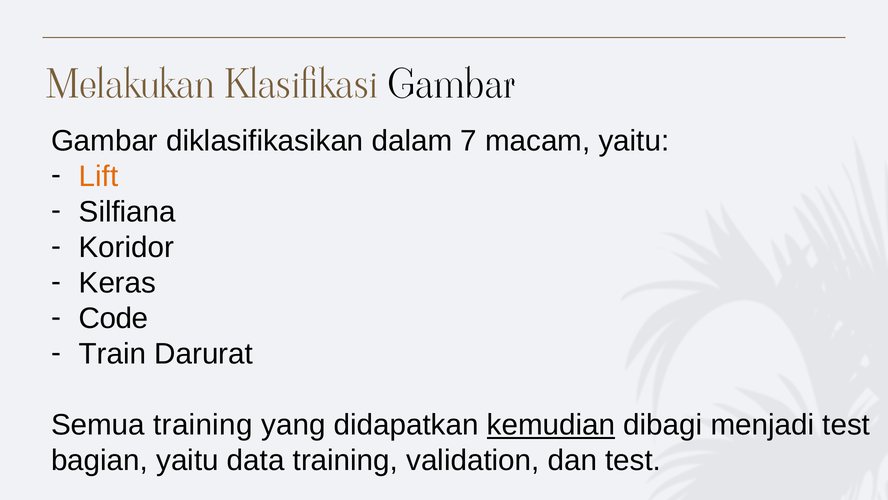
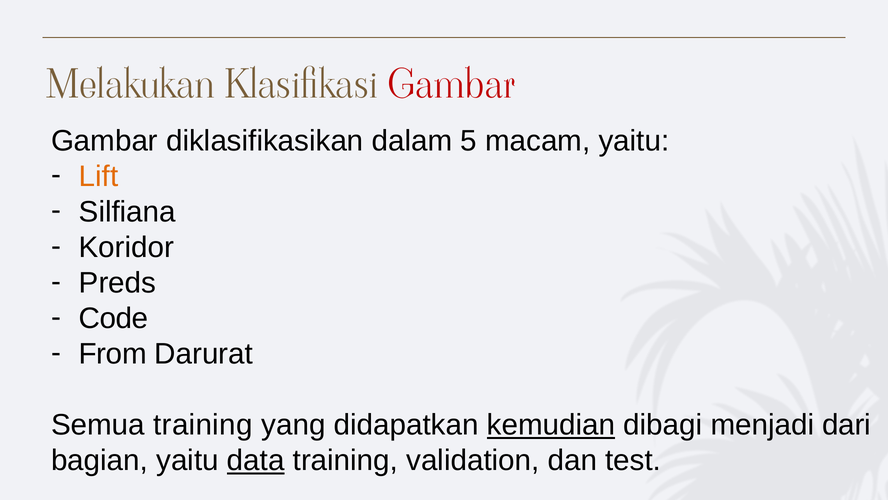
Gambar colour: black -> red (451, 84)
7: 7 -> 5 (469, 141)
Keras: Keras -> Preds (117, 283)
Train: Train -> From (113, 354)
menjadi test: test -> dari (846, 425)
data underline: none -> present (256, 460)
